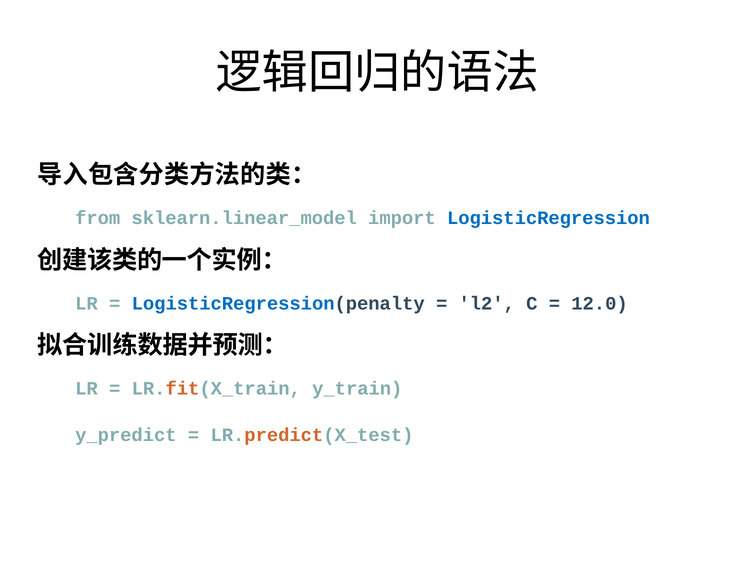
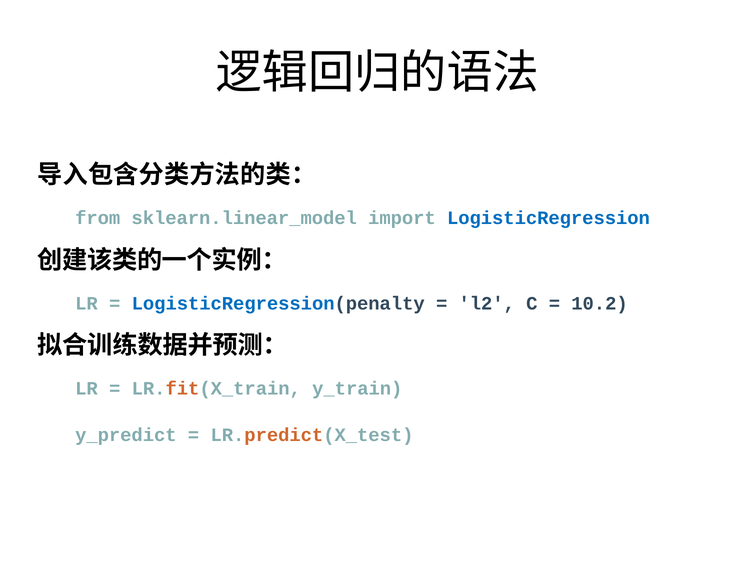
12.0: 12.0 -> 10.2 (600, 304)
